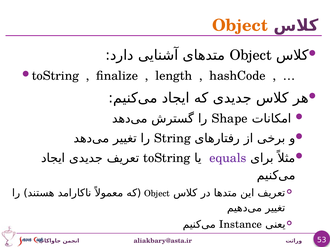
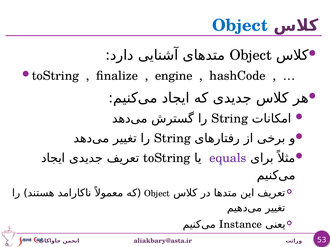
Object colour: orange -> blue (240, 25)
length: length -> engine (174, 76)
Shape: Shape -> String (230, 119)
